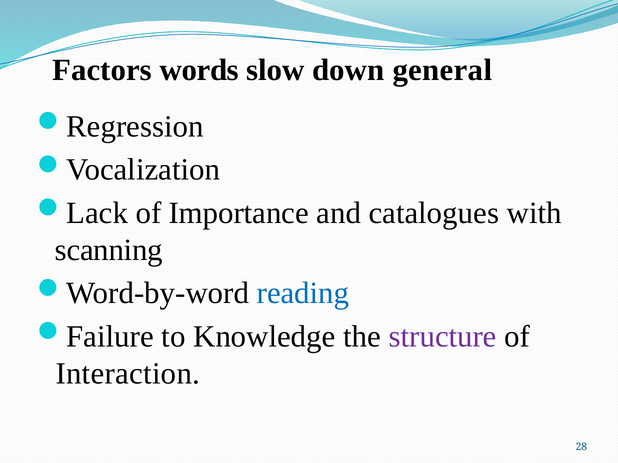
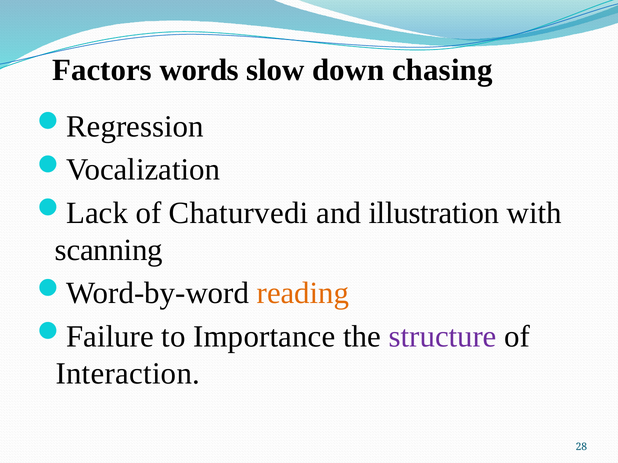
general: general -> chasing (442, 70)
Importance: Importance -> Chaturvedi (239, 213)
catalogues: catalogues -> illustration (434, 213)
reading colour: blue -> orange (303, 294)
Knowledge: Knowledge -> Importance (264, 337)
